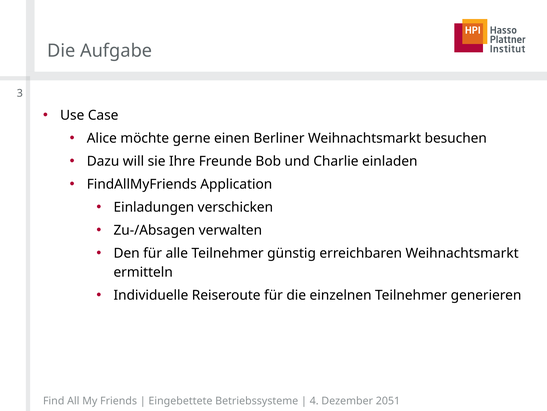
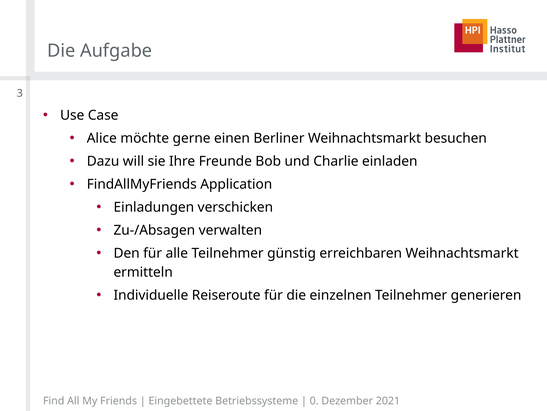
4: 4 -> 0 (314, 400)
2051: 2051 -> 2021 (388, 400)
